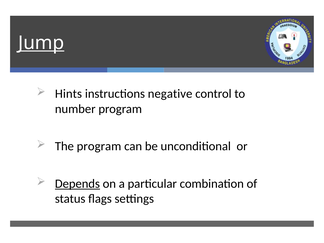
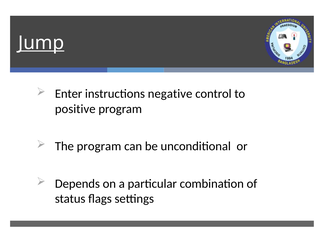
Hints: Hints -> Enter (69, 94)
number: number -> positive (75, 109)
Depends underline: present -> none (77, 184)
